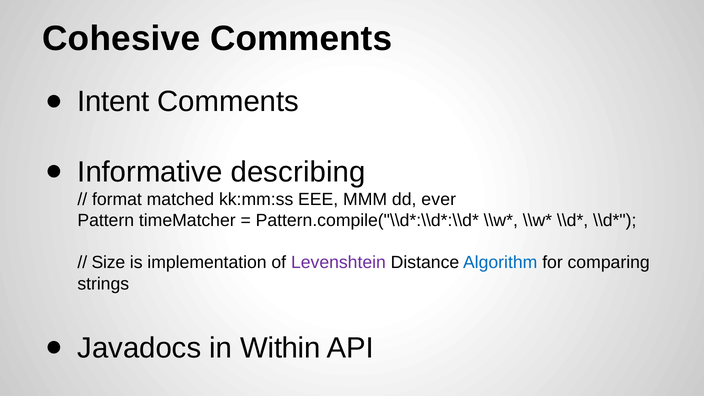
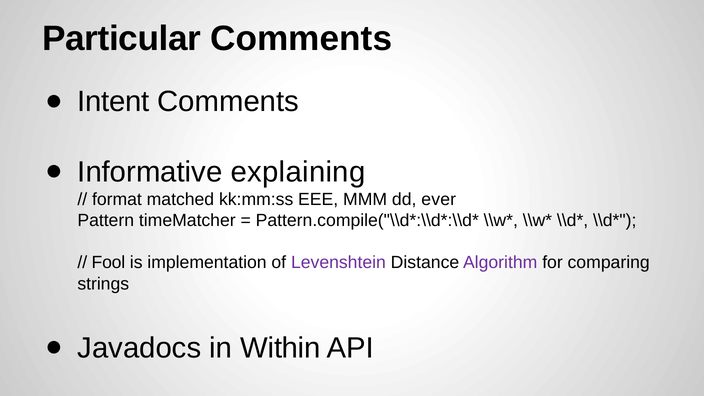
Cohesive: Cohesive -> Particular (122, 39)
describing: describing -> explaining (298, 172)
Size: Size -> Fool (108, 263)
Algorithm colour: blue -> purple (500, 263)
